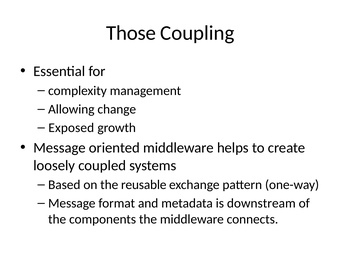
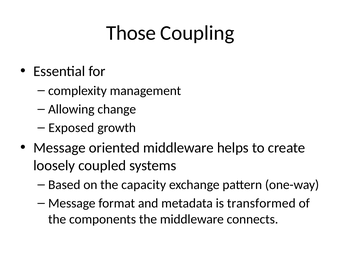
reusable: reusable -> capacity (144, 185)
downstream: downstream -> transformed (261, 203)
